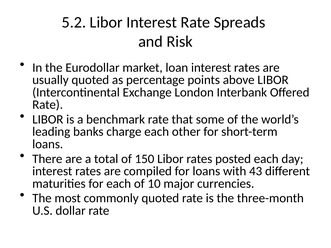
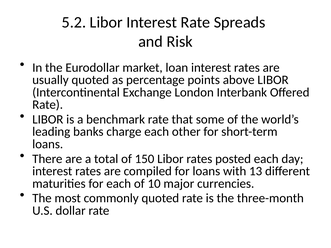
43: 43 -> 13 (256, 171)
